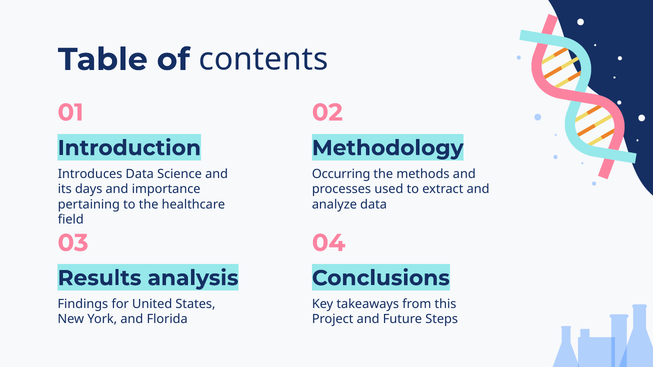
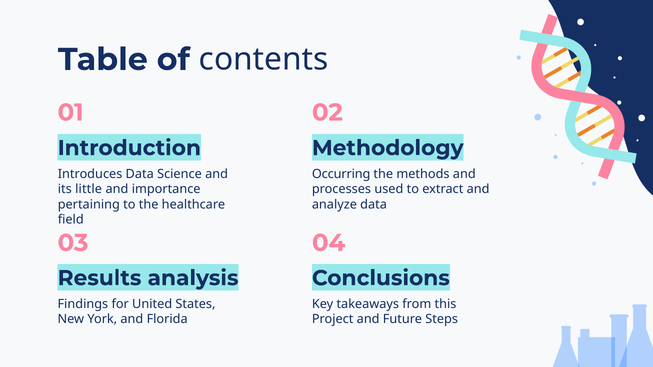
days: days -> little (89, 189)
